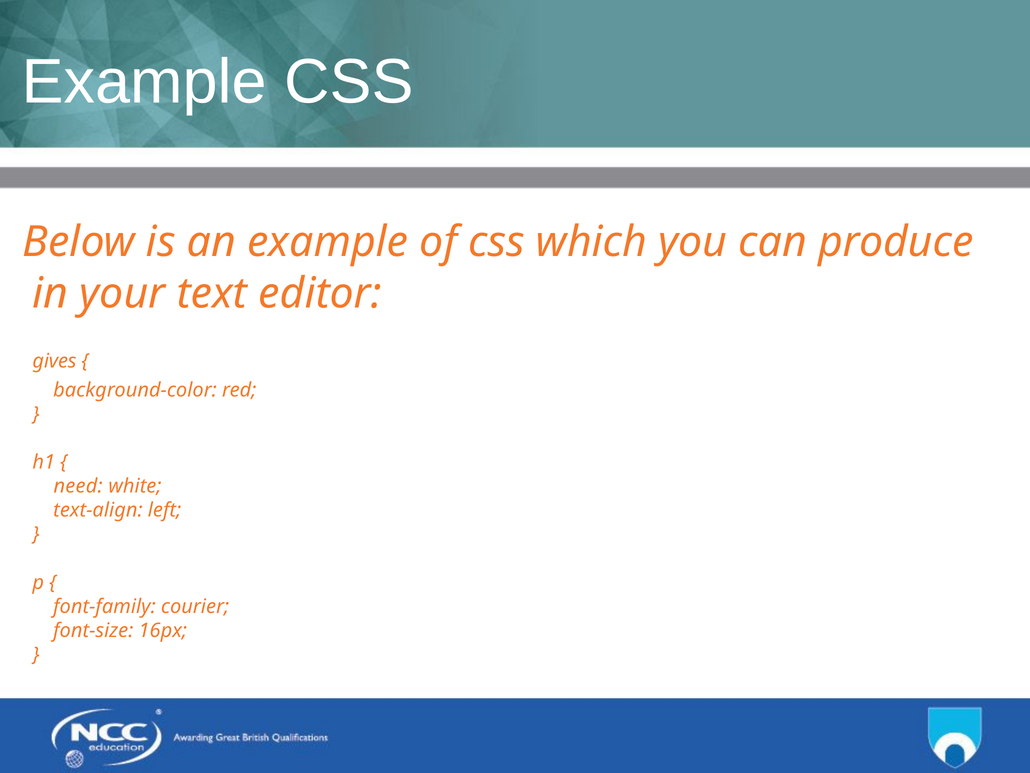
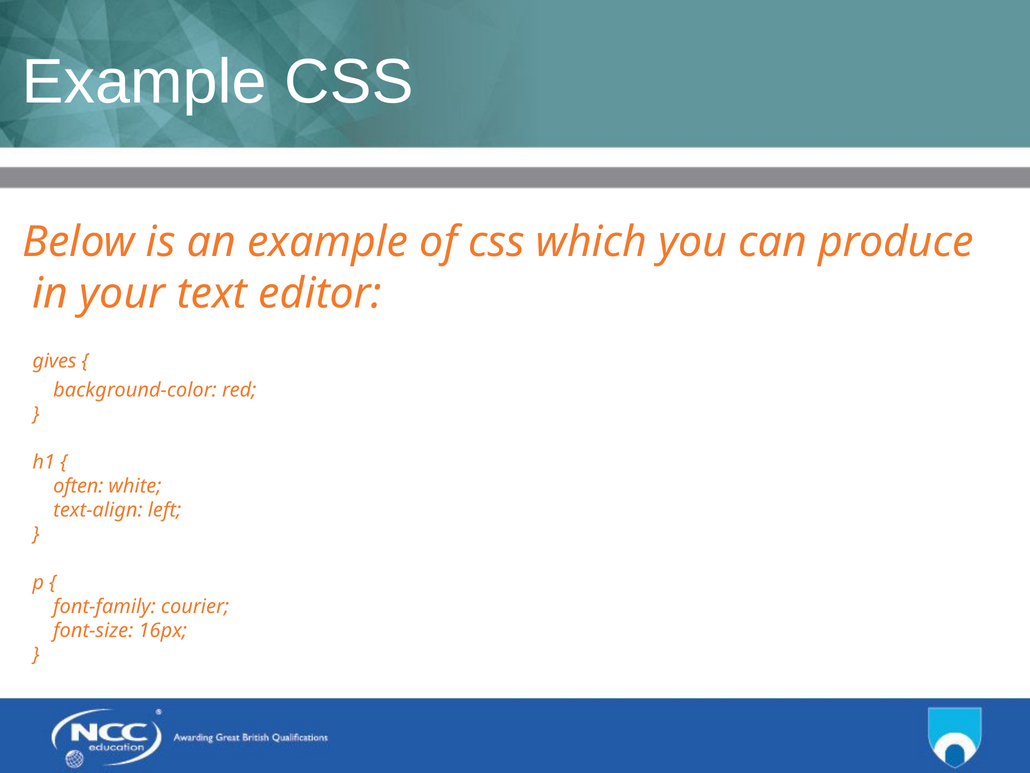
need: need -> often (78, 486)
